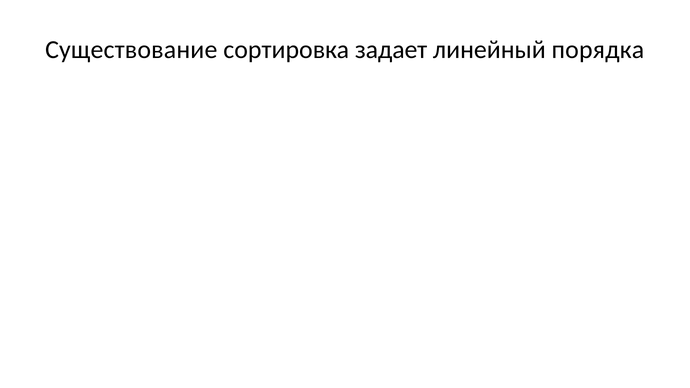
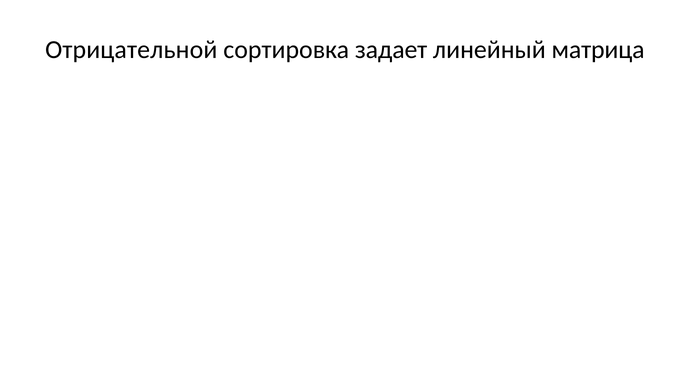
Существование: Существование -> Отрицательной (131, 50)
порядка: порядка -> матрица (598, 50)
